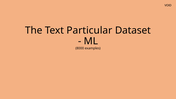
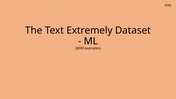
Particular: Particular -> Extremely (89, 30)
